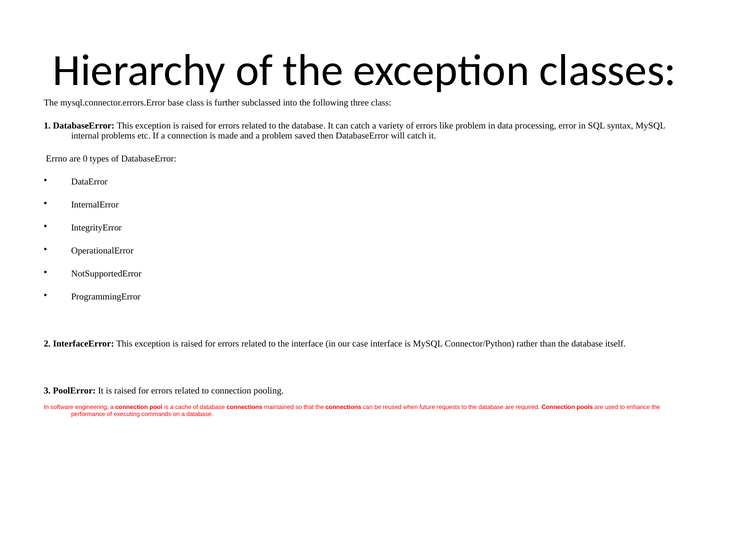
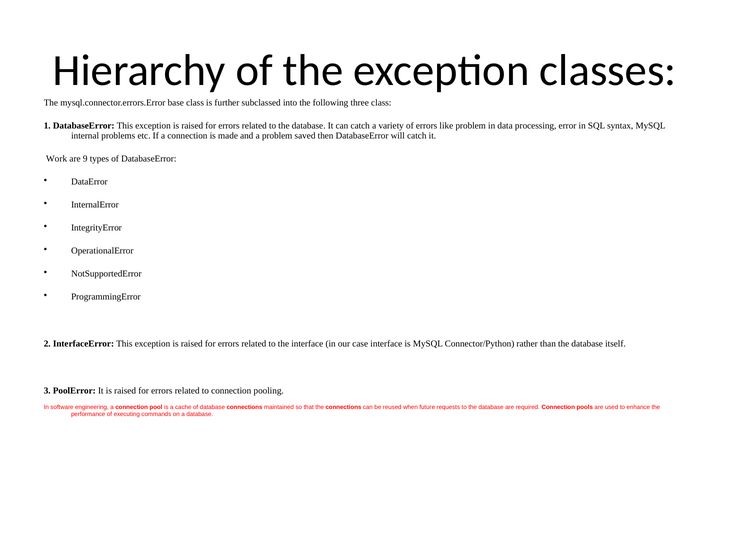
Errno: Errno -> Work (57, 159)
0: 0 -> 9 (85, 159)
